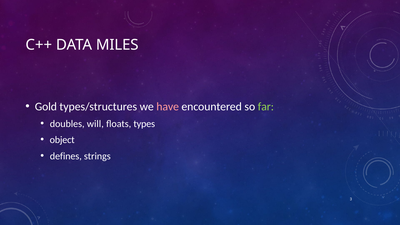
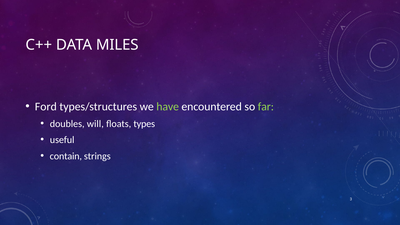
Gold: Gold -> Ford (46, 107)
have colour: pink -> light green (168, 107)
object: object -> useful (62, 140)
defines: defines -> contain (66, 156)
